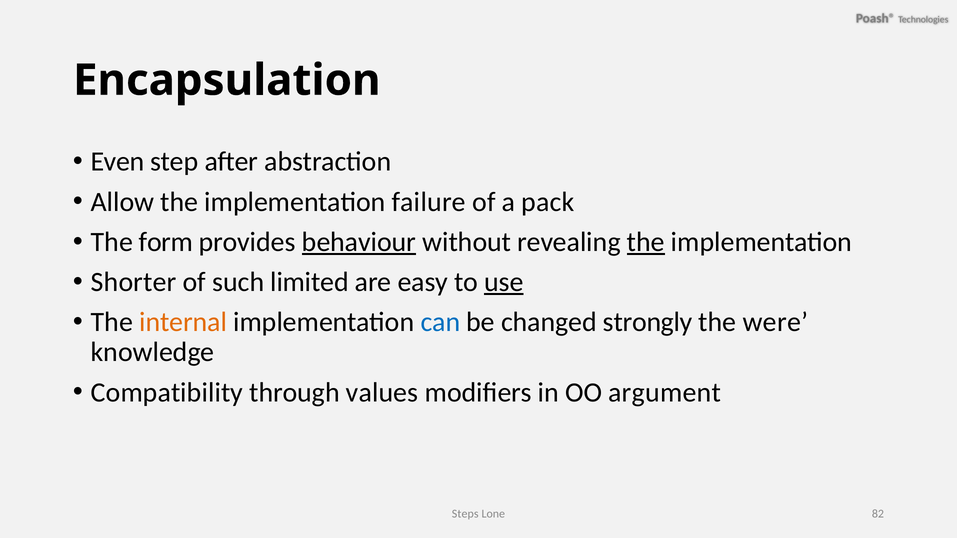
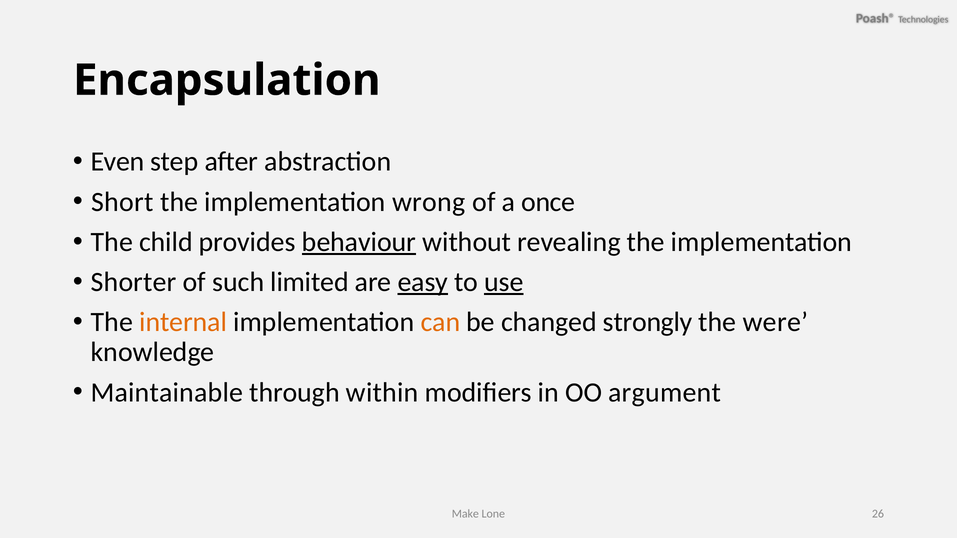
Allow: Allow -> Short (122, 202)
failure: failure -> wrong (429, 202)
pack: pack -> once (548, 202)
form: form -> child (166, 242)
the underline: present -> none (646, 242)
easy underline: none -> present (423, 282)
can colour: blue -> orange (440, 322)
Compatibility: Compatibility -> Maintainable (167, 393)
values: values -> within (382, 393)
Steps: Steps -> Make (465, 514)
82: 82 -> 26 (878, 514)
